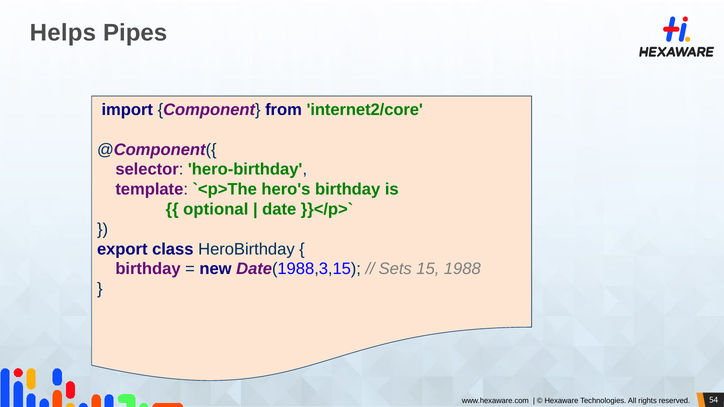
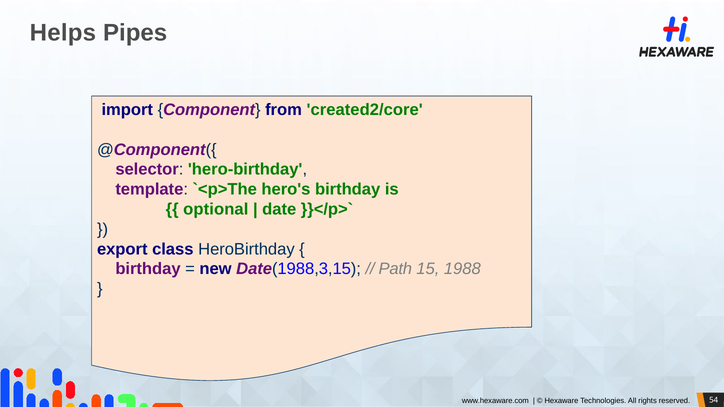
internet2/core: internet2/core -> created2/core (365, 110)
Sets: Sets -> Path (395, 269)
